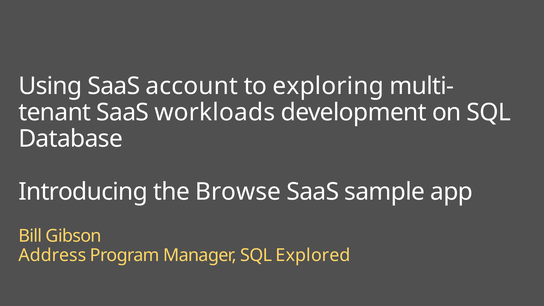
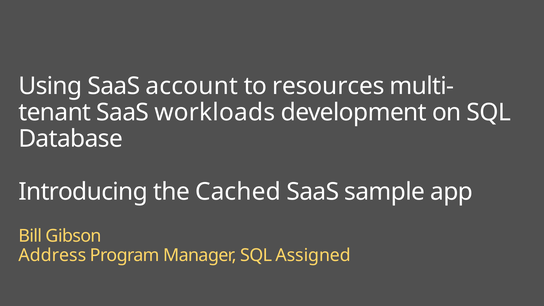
exploring: exploring -> resources (328, 86)
Browse: Browse -> Cached (238, 192)
Explored: Explored -> Assigned (313, 255)
